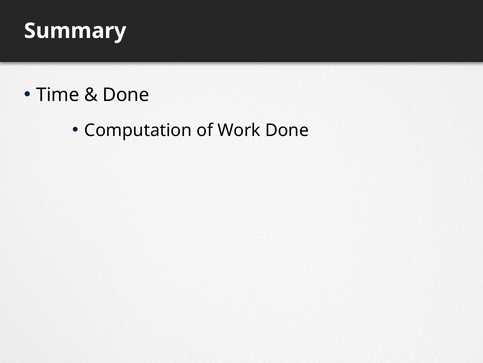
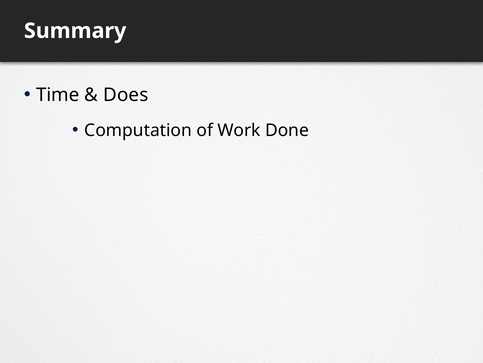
Done: Done -> Does (126, 95)
